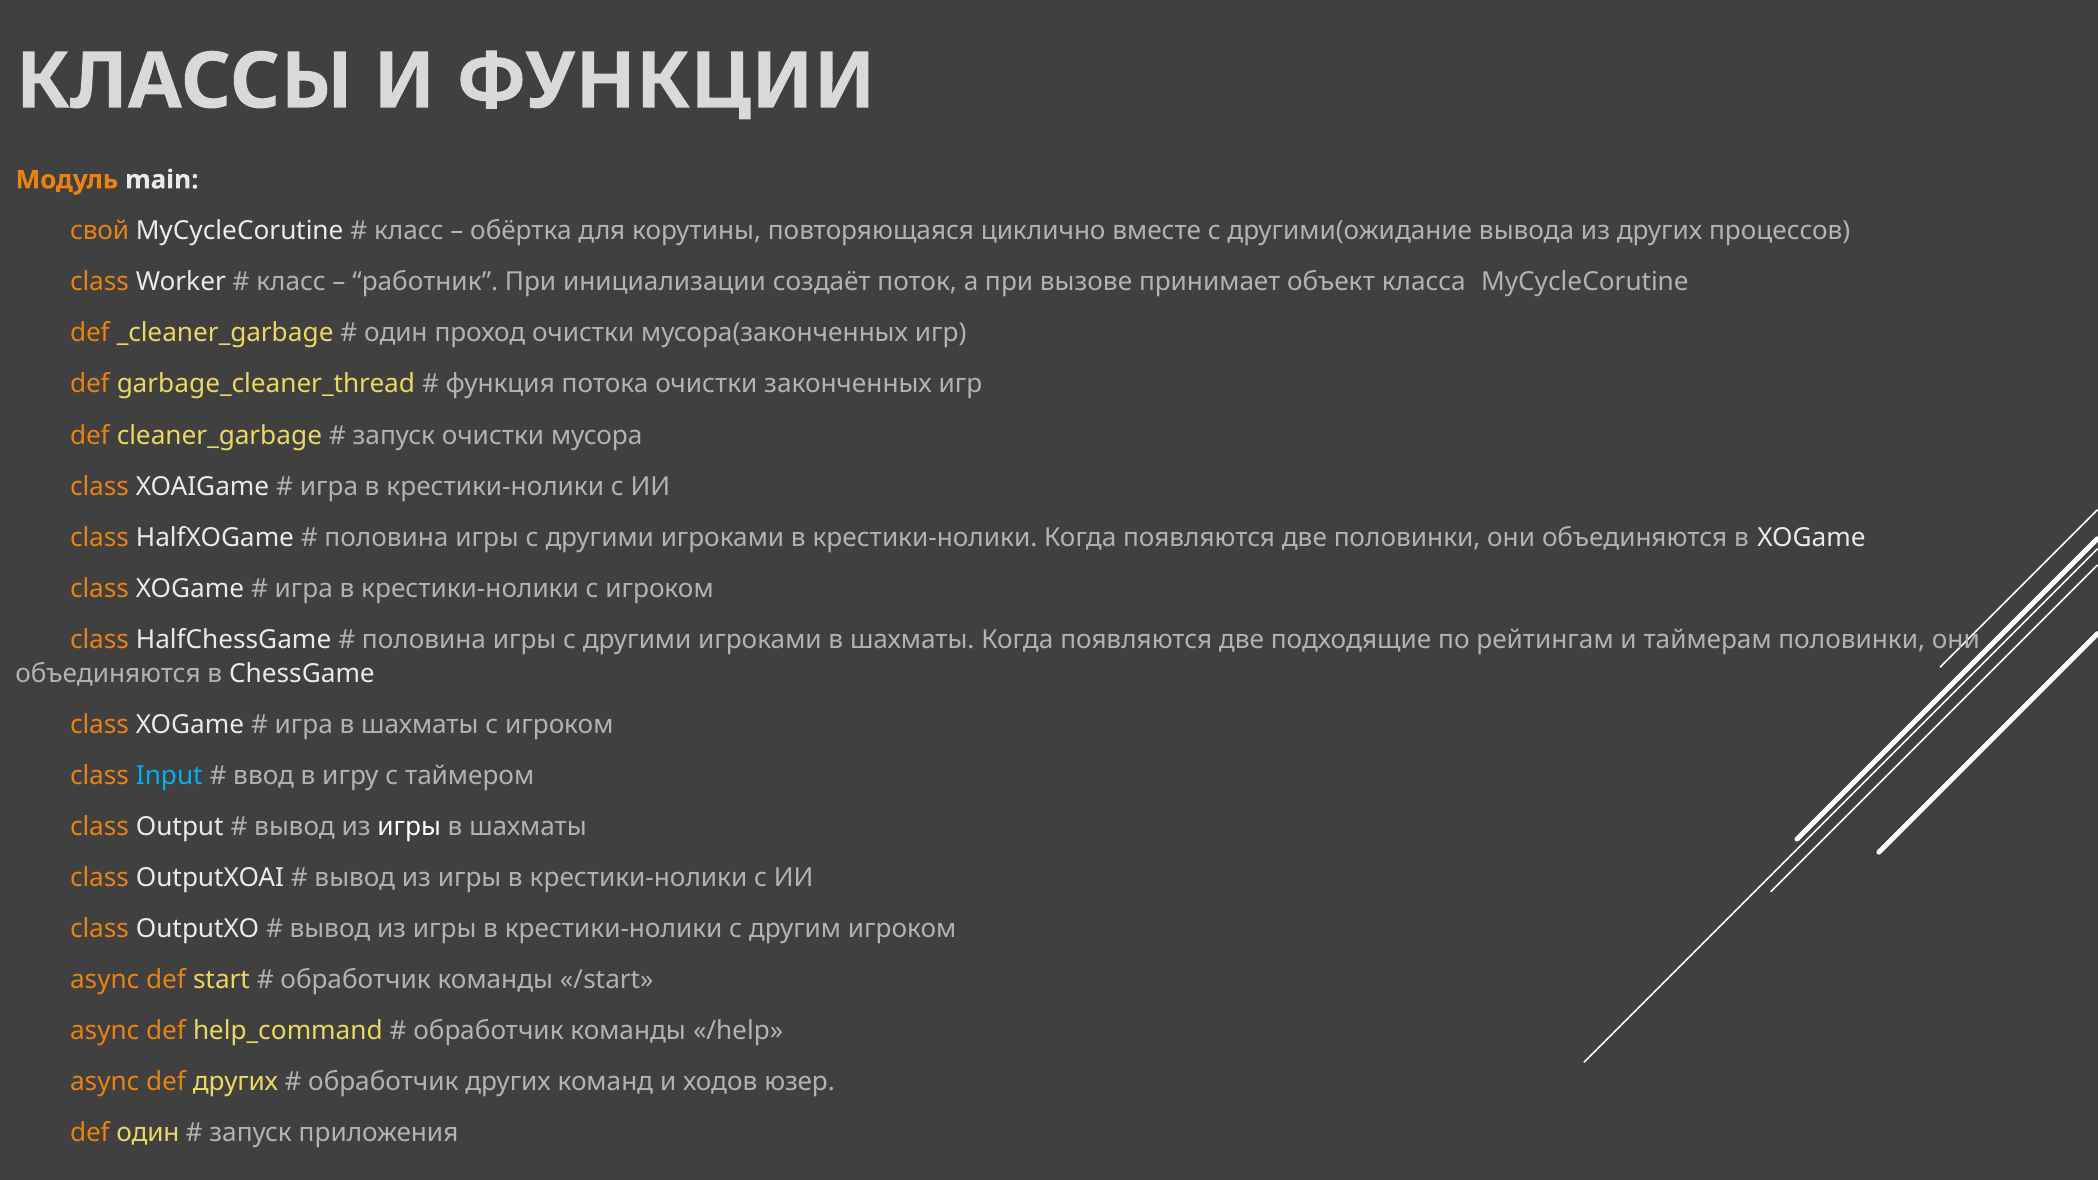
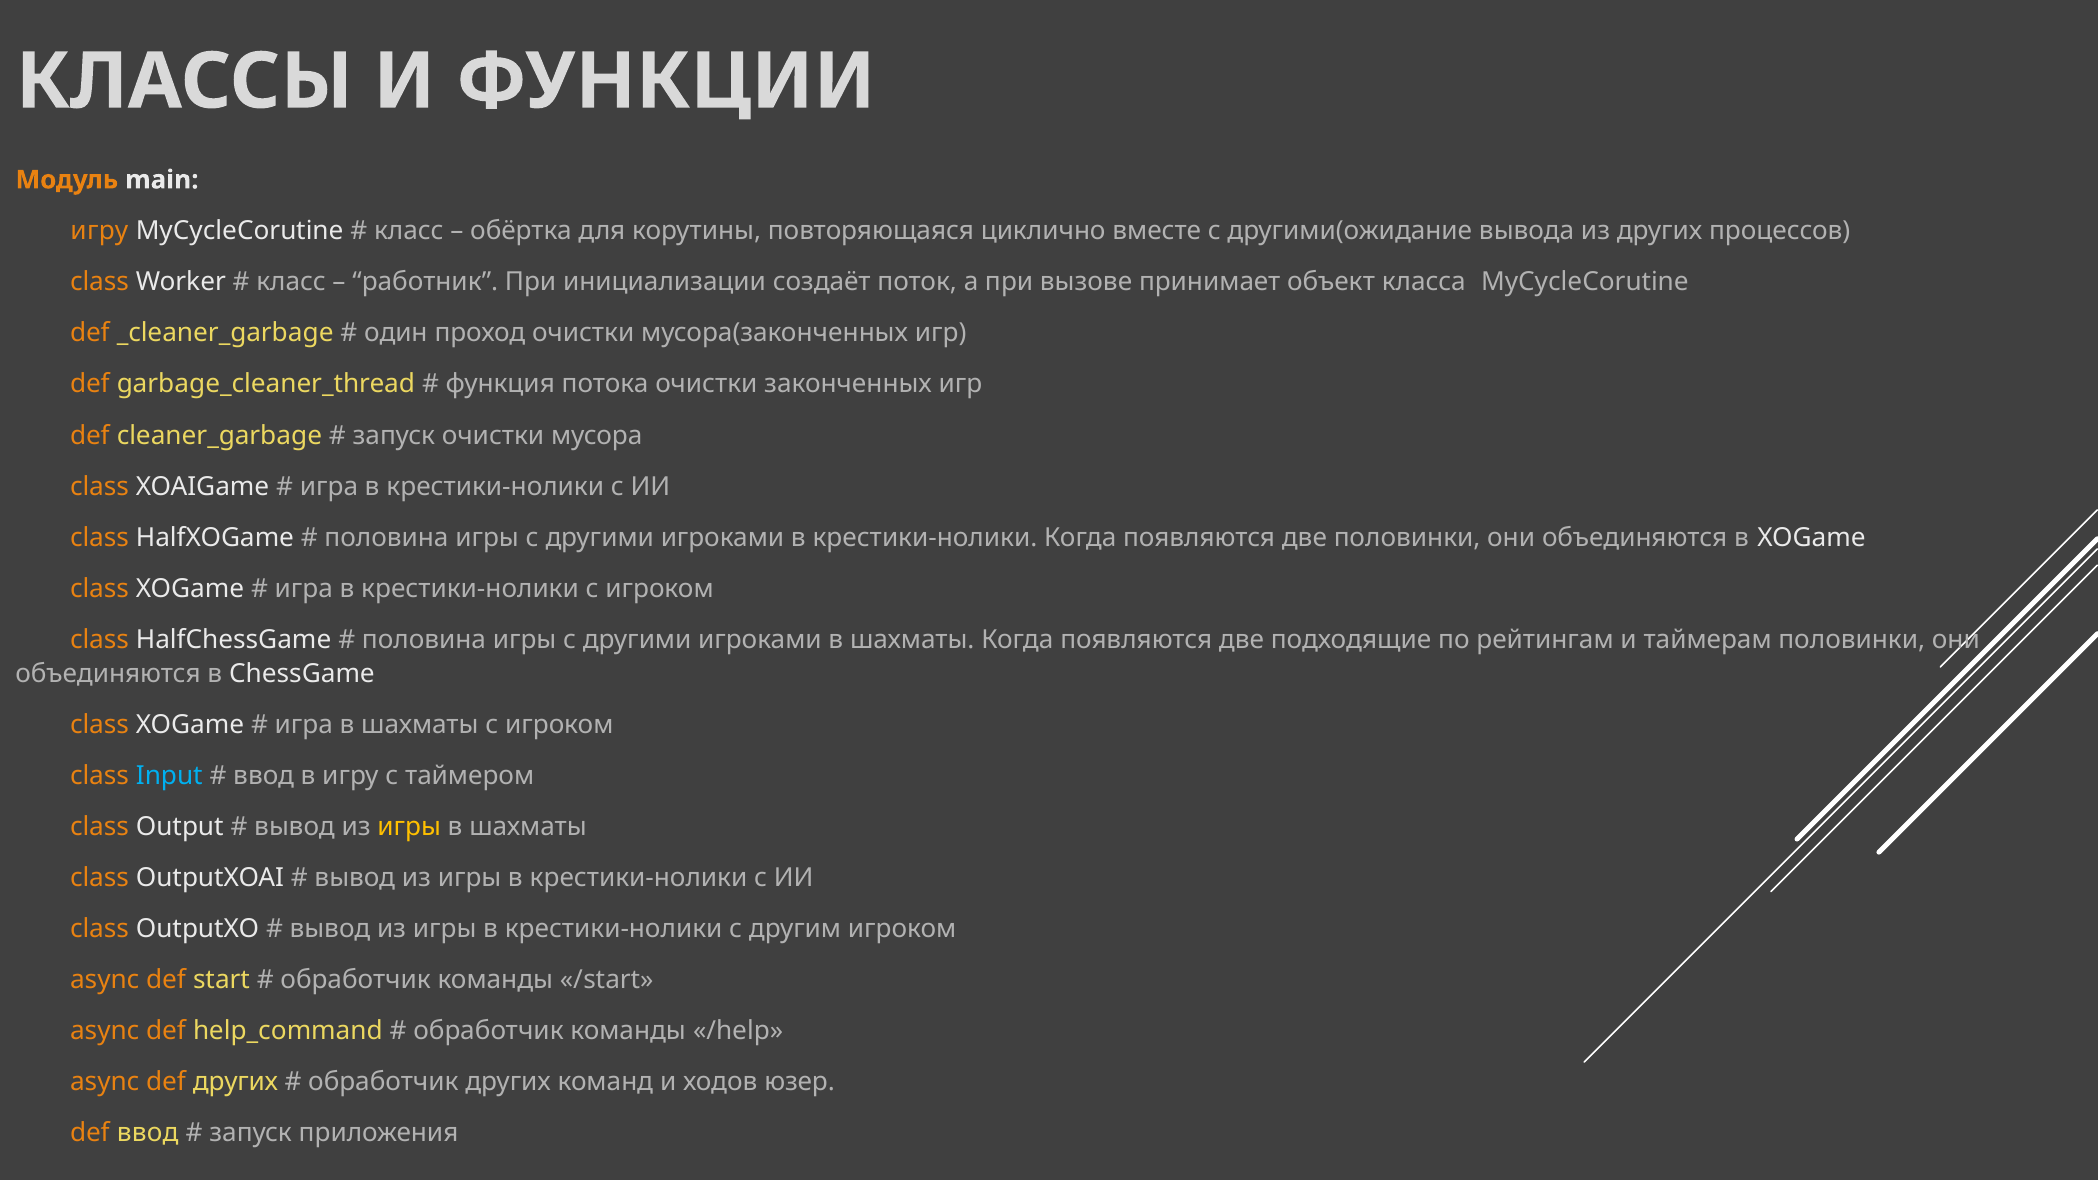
свой: свой -> игру (99, 231)
игры colour: white -> yellow (409, 827)
def один: один -> ввод (148, 1133)
